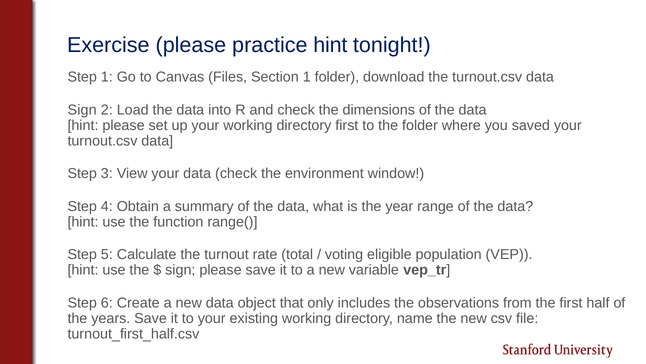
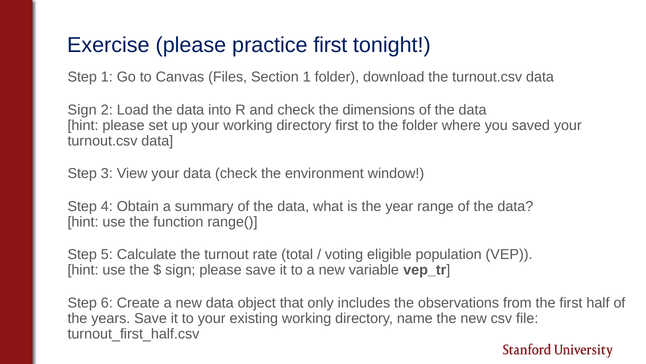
practice hint: hint -> first (330, 45)
